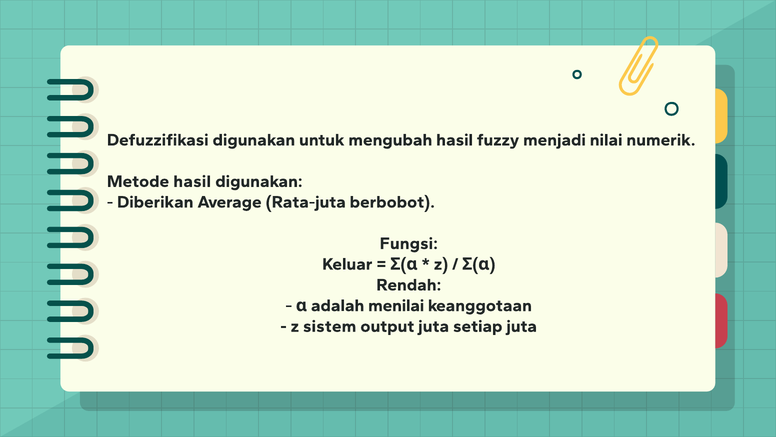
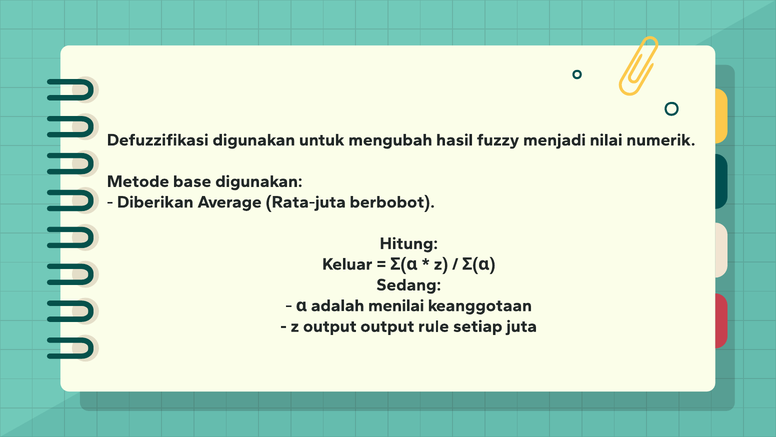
Metode hasil: hasil -> base (192, 181)
Fungsi: Fungsi -> Hitung (409, 243)
Rendah: Rendah -> Sedang (409, 284)
z sistem: sistem -> output (330, 326)
output juta: juta -> rule (434, 326)
